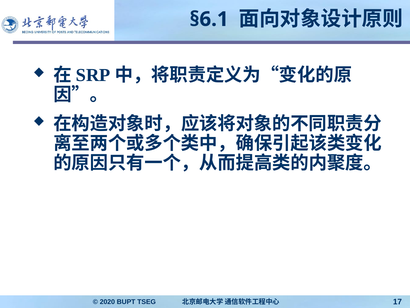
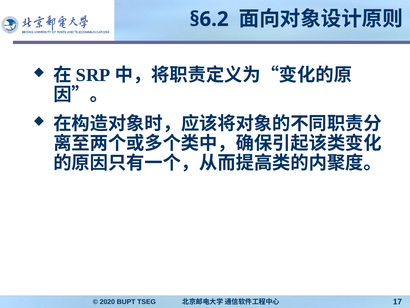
§6.1: §6.1 -> §6.2 (209, 19)
